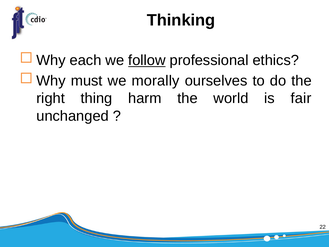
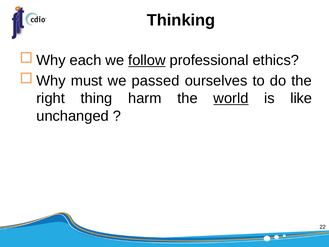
morally: morally -> passed (156, 81)
world underline: none -> present (231, 98)
fair: fair -> like (301, 98)
